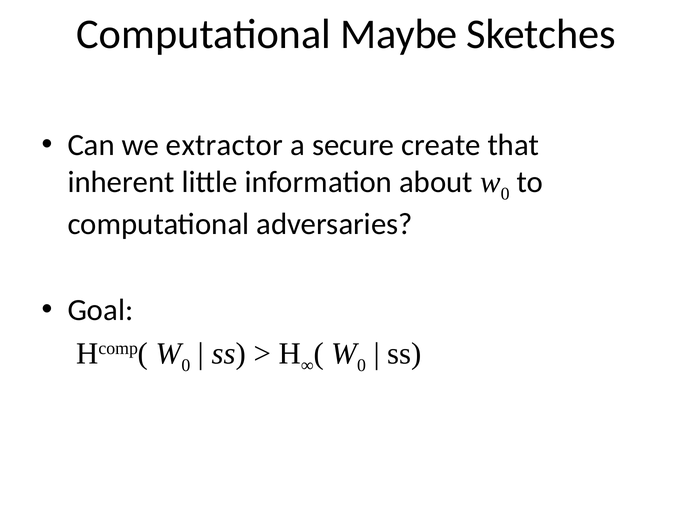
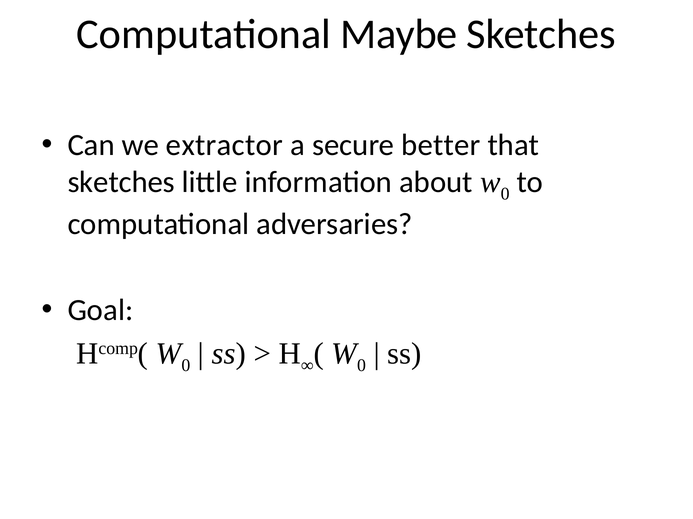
create: create -> better (441, 145)
inherent: inherent -> sketches (121, 182)
